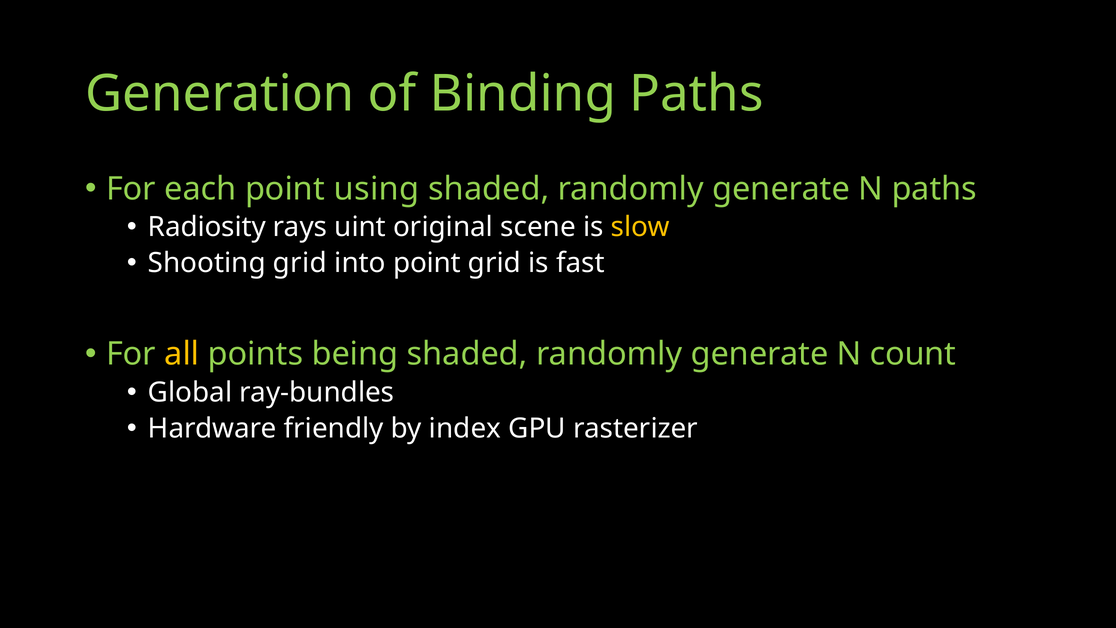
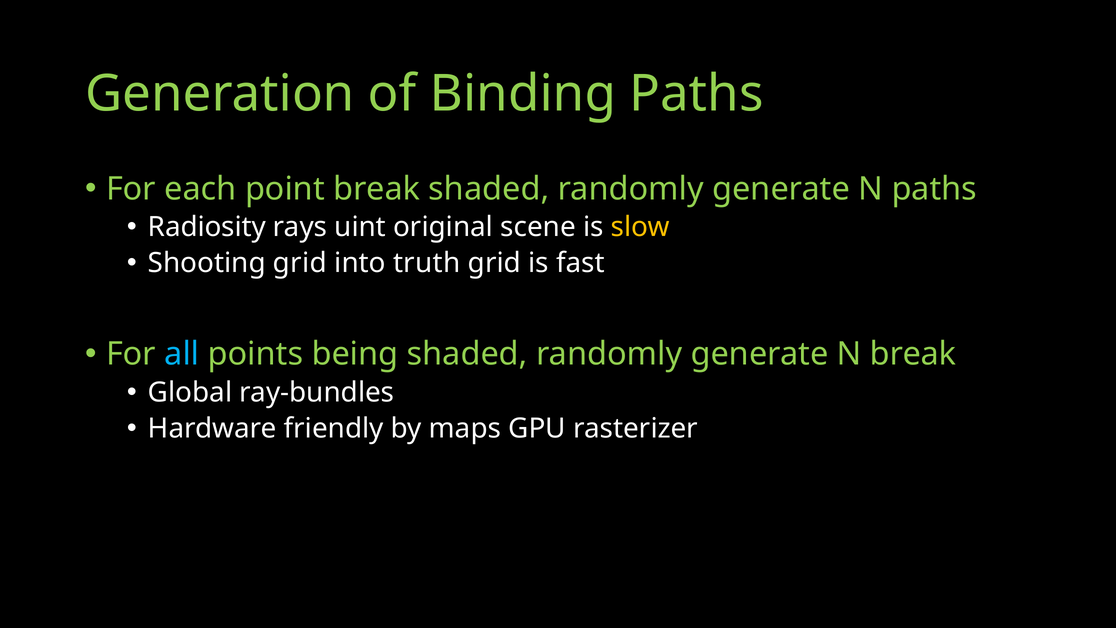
point using: using -> break (377, 189)
into point: point -> truth (427, 263)
all colour: yellow -> light blue (182, 354)
N count: count -> break (913, 354)
index: index -> maps (465, 428)
